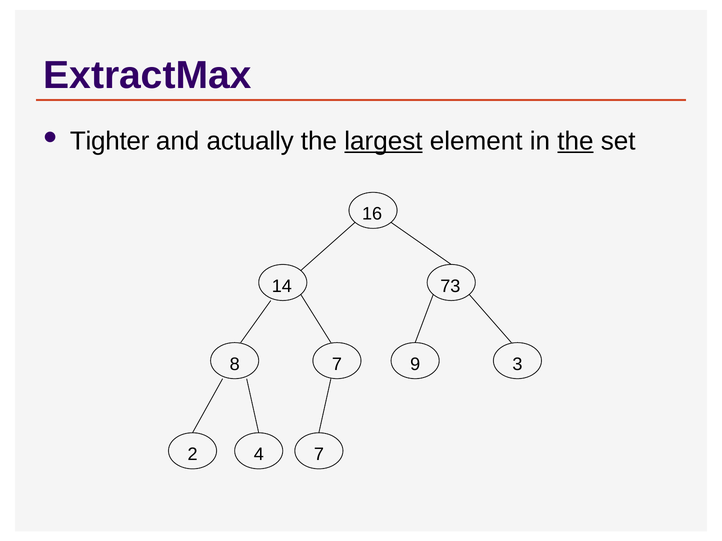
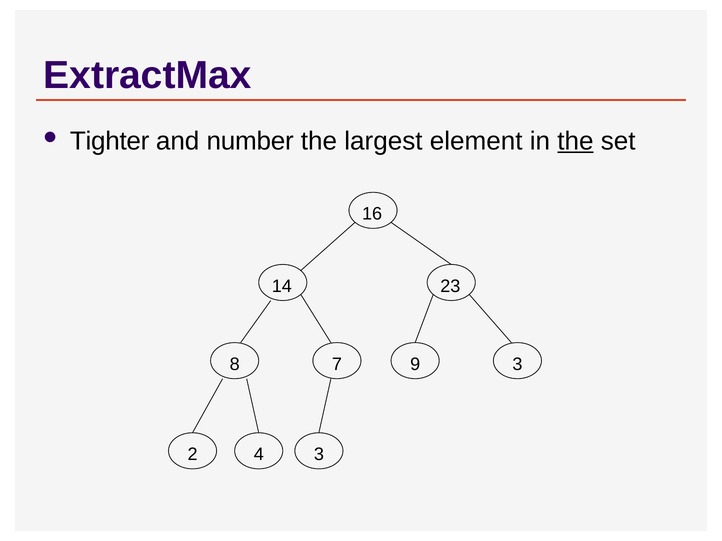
actually: actually -> number (250, 141)
largest underline: present -> none (383, 141)
73: 73 -> 23 (450, 286)
4 7: 7 -> 3 (319, 455)
